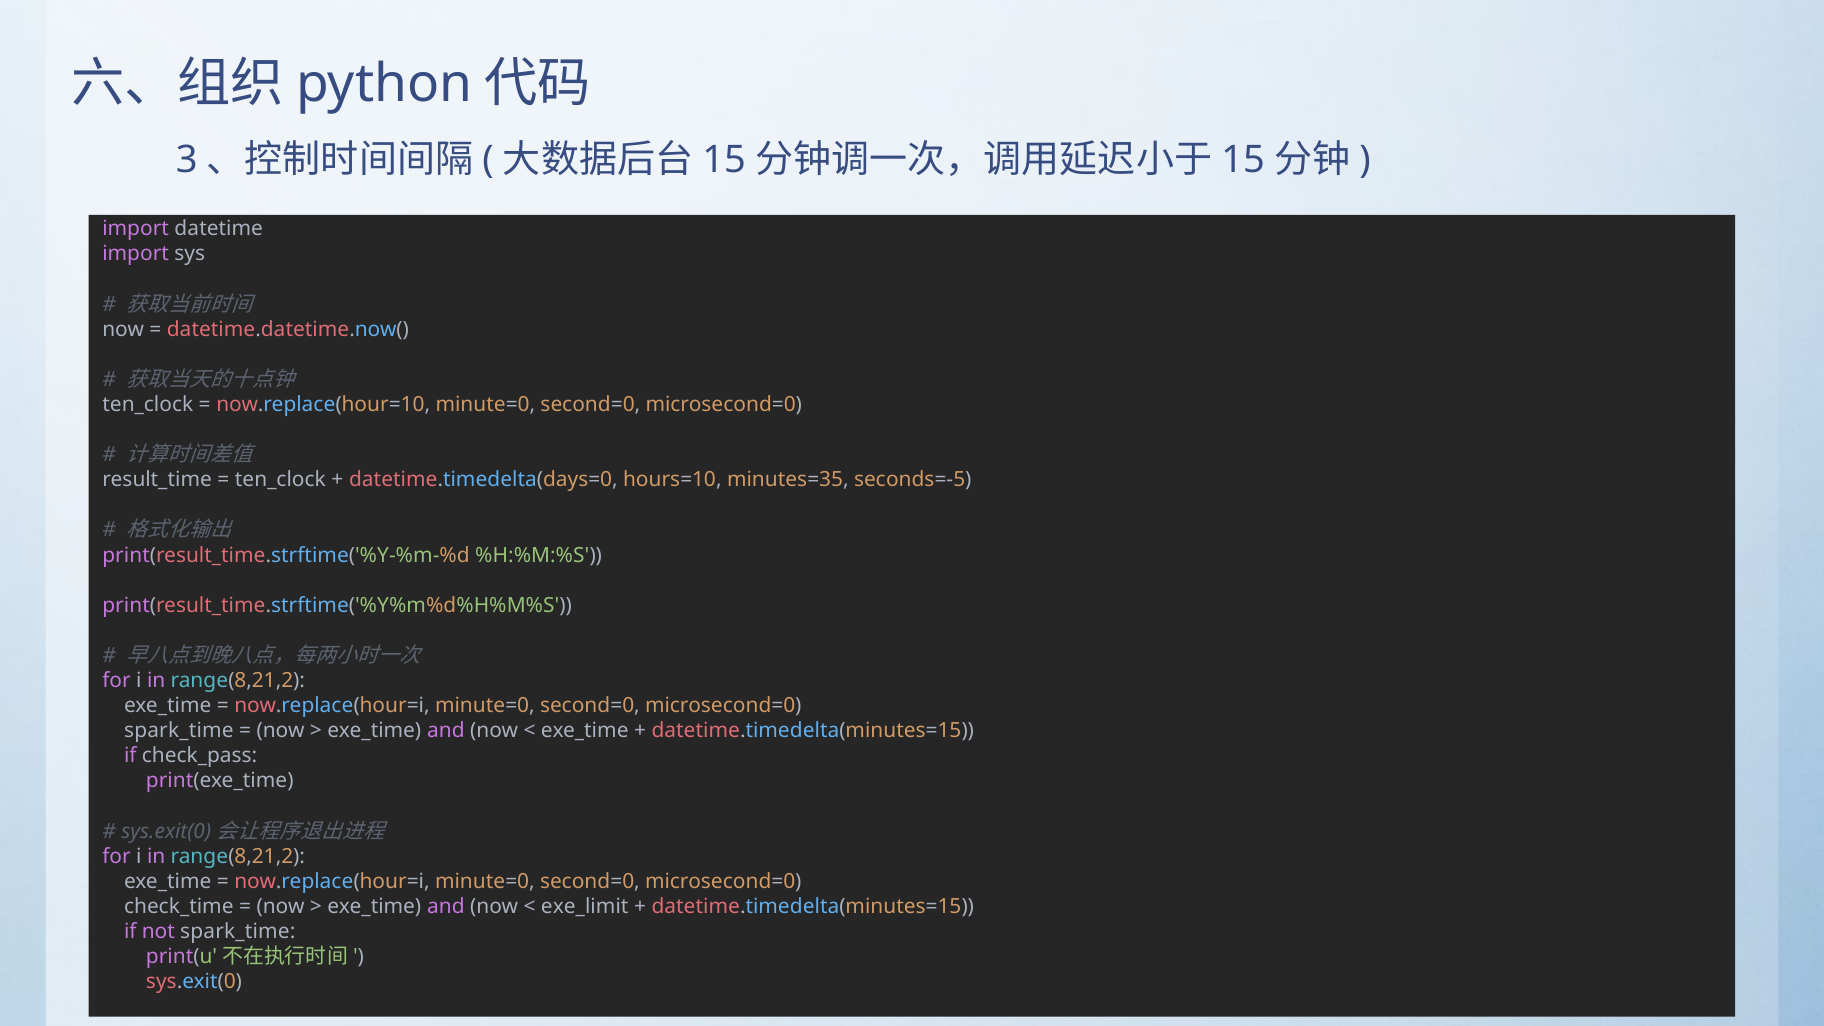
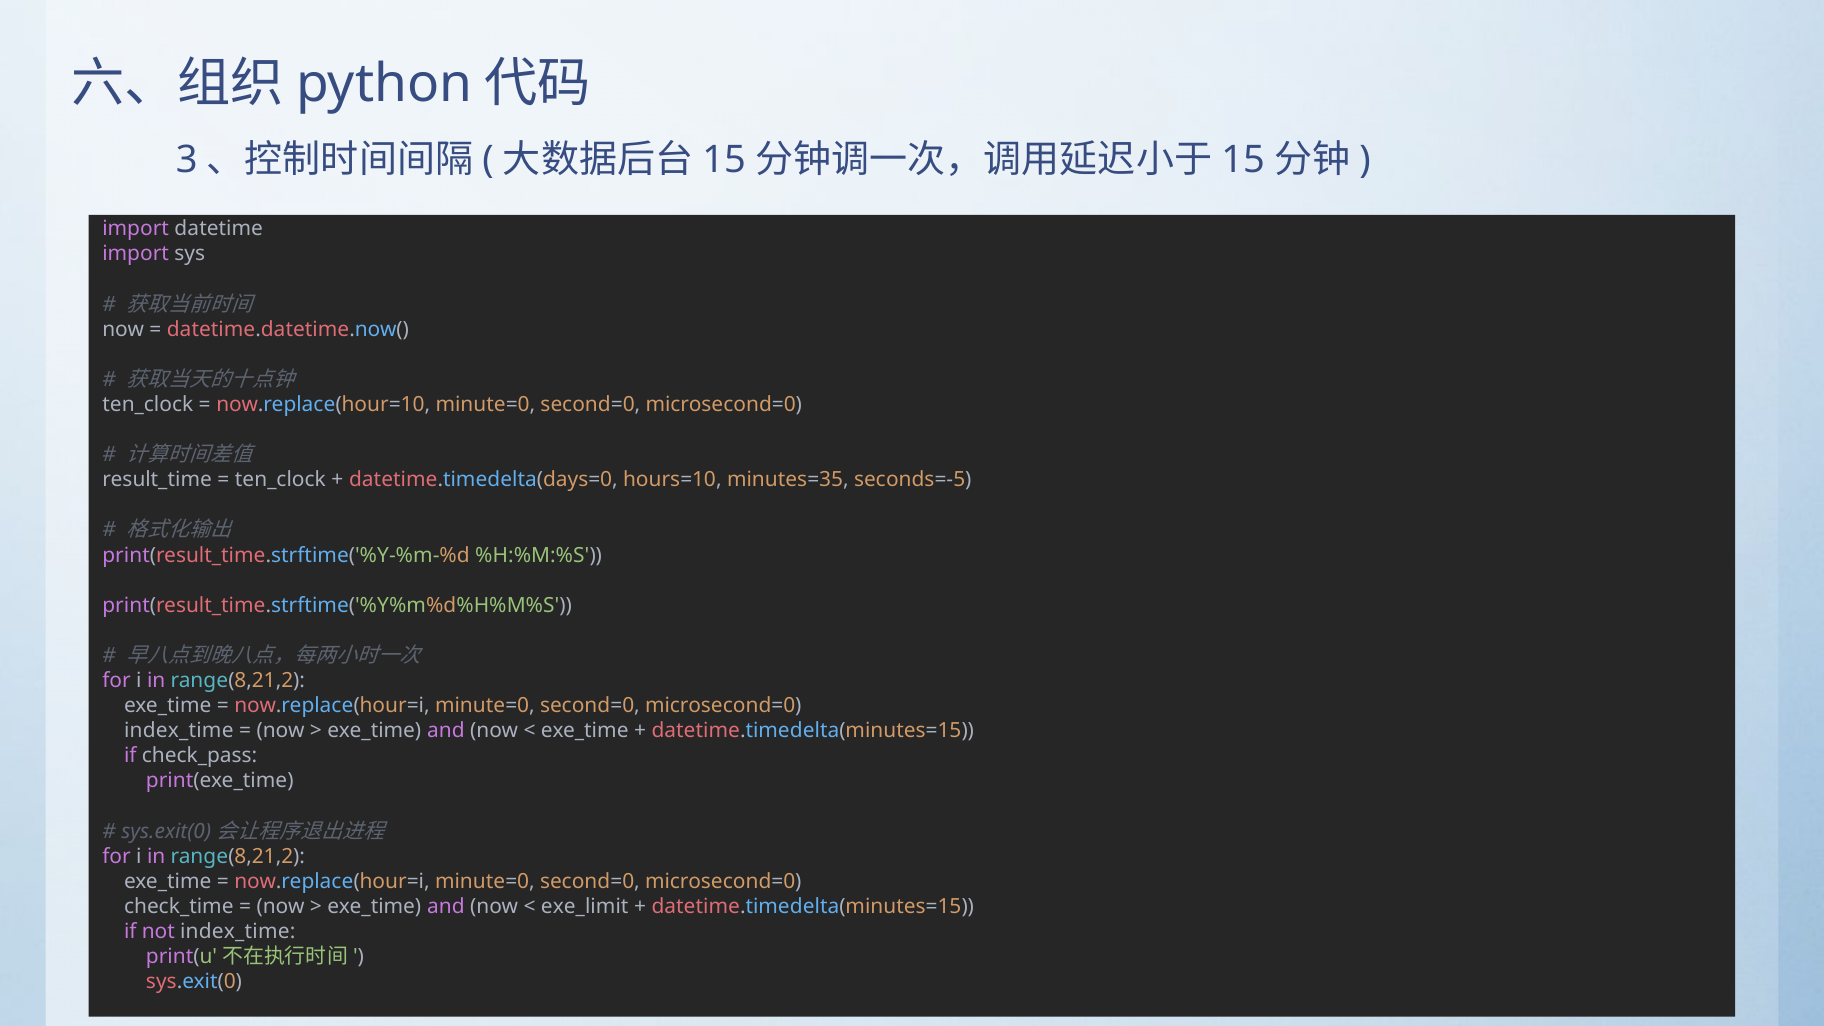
spark_time: spark_time -> index_time (179, 731)
not spark_time: spark_time -> index_time (238, 932)
